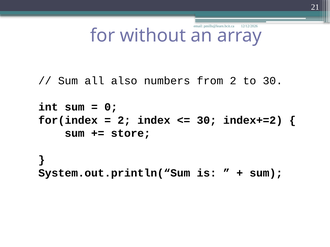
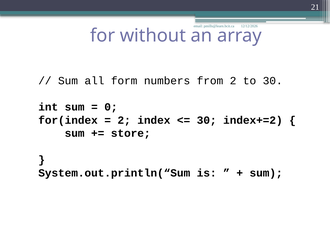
also: also -> form (124, 81)
